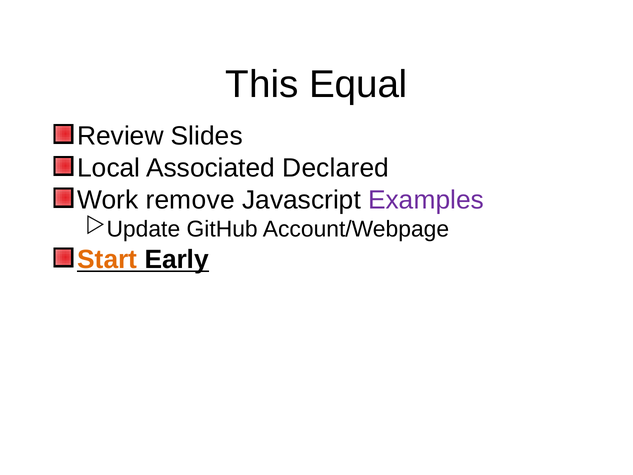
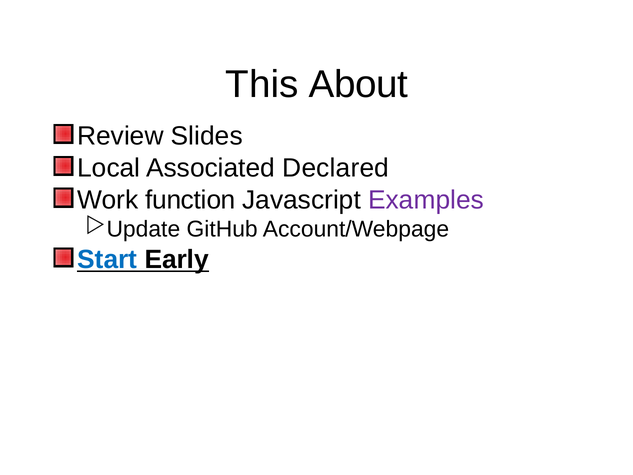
Equal: Equal -> About (358, 84)
remove: remove -> function (190, 200)
Start colour: orange -> blue (107, 259)
